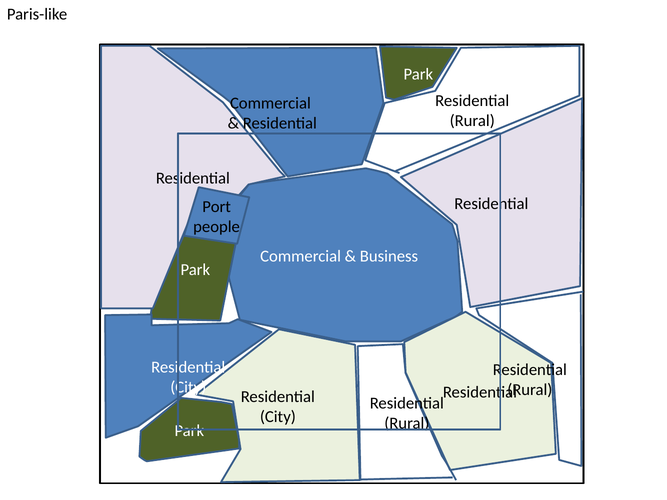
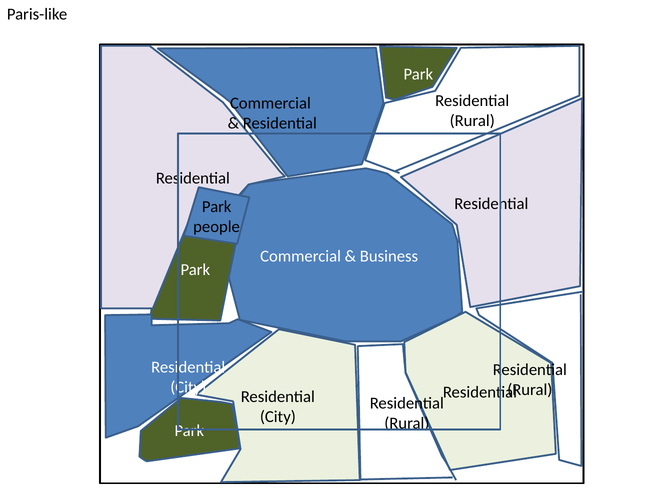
Port: Port -> Park (217, 207)
